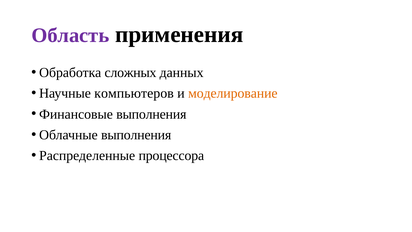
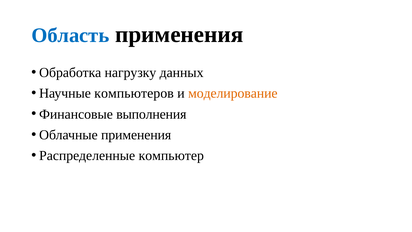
Область colour: purple -> blue (70, 35)
сложных: сложных -> нагрузку (130, 72)
Облачные выполнения: выполнения -> применения (136, 135)
процессора: процессора -> компьютер (171, 156)
